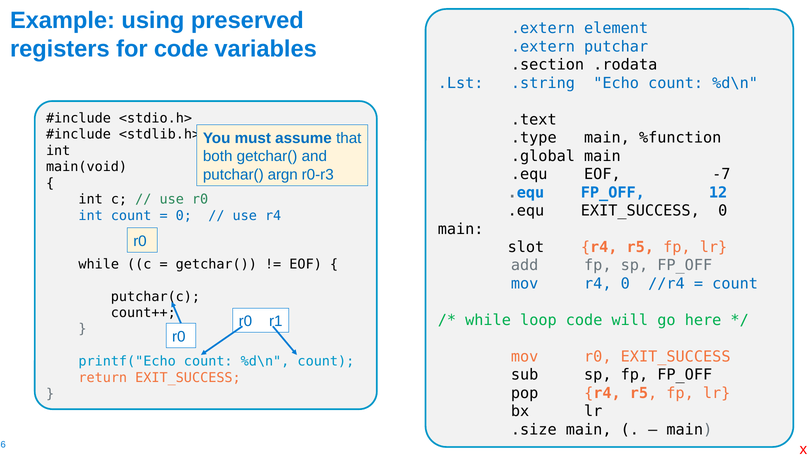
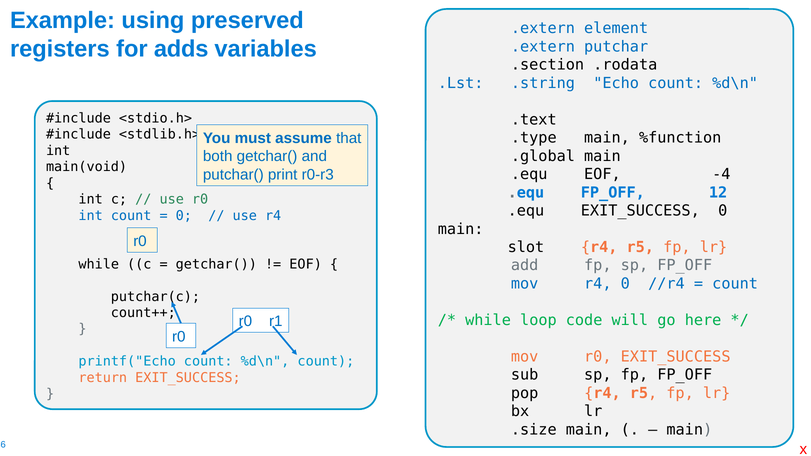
for code: code -> adds (181, 49)
argn: argn -> print (283, 175)
-7: -7 -> -4 (721, 174)
